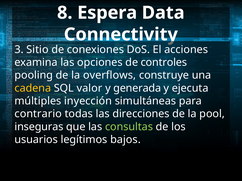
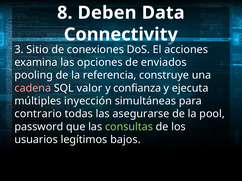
Espera: Espera -> Deben (107, 13)
controles: controles -> enviados (164, 63)
overflows: overflows -> referencia (110, 75)
cadena colour: yellow -> pink (33, 88)
generada: generada -> confianza (137, 88)
direcciones: direcciones -> asegurarse (141, 114)
inseguras: inseguras -> password (39, 127)
